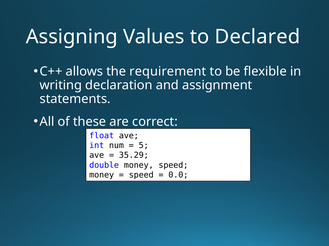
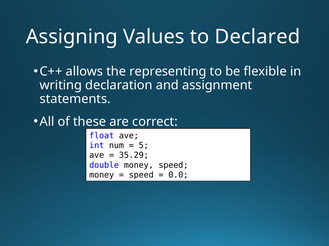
requirement: requirement -> representing (168, 72)
